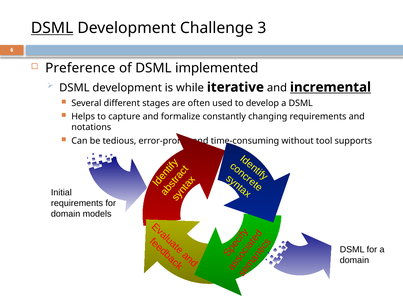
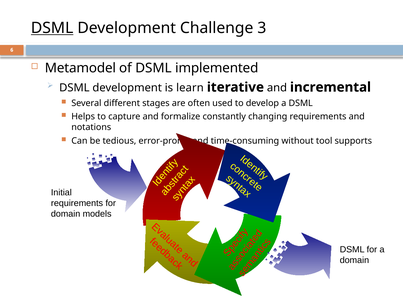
Preference: Preference -> Metamodel (80, 68)
while: while -> learn (190, 88)
incremental underline: present -> none (331, 87)
